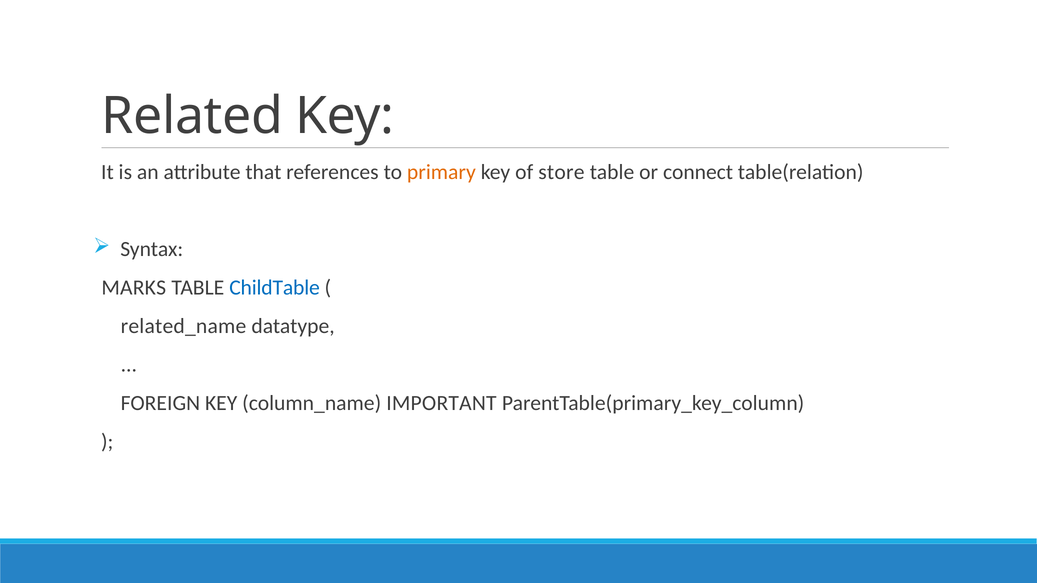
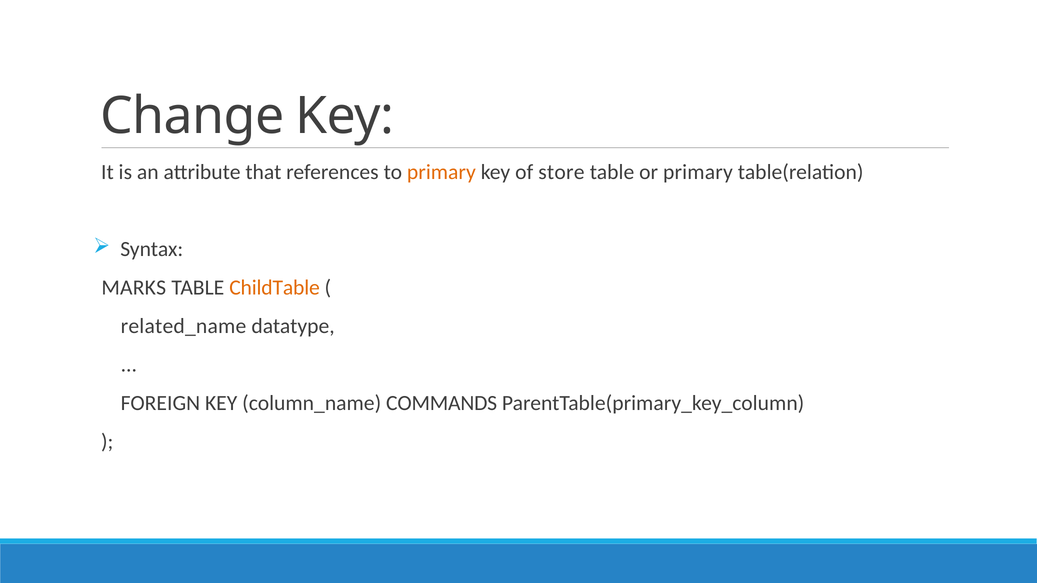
Related: Related -> Change (192, 116)
or connect: connect -> primary (698, 172)
ChildTable colour: blue -> orange (275, 288)
IMPORTANT: IMPORTANT -> COMMANDS (442, 403)
